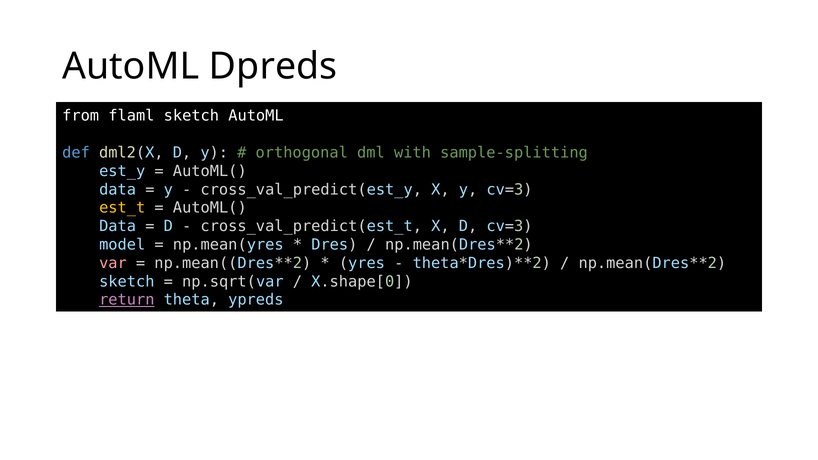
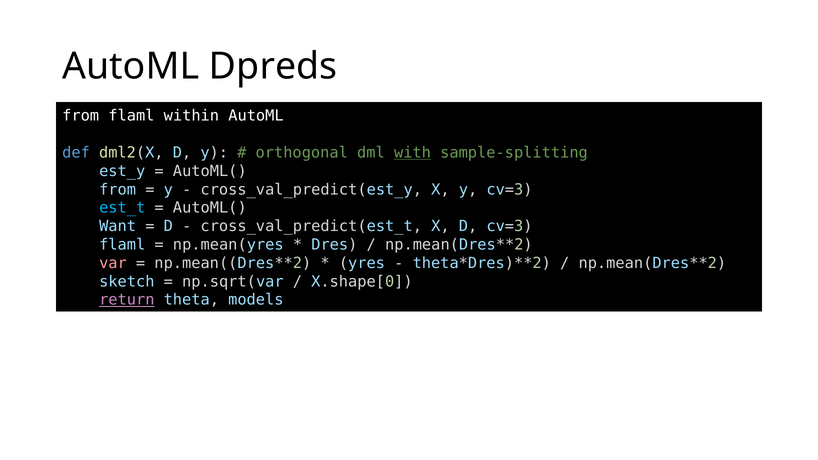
flaml sketch: sketch -> within (191, 116)
with underline: none -> present (413, 153)
data: data -> from (118, 190)
est_t colour: yellow -> light blue (122, 208)
Data: Data -> Want (118, 226)
model: model -> flaml (122, 245)
ypreds: ypreds -> models (256, 300)
